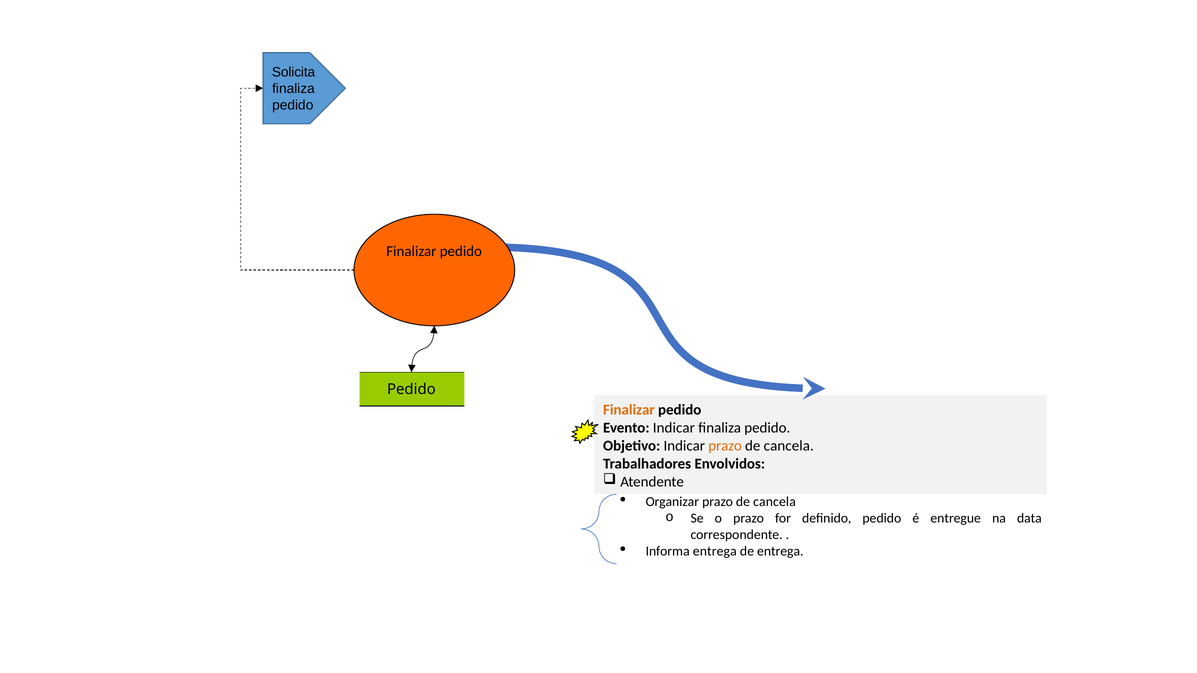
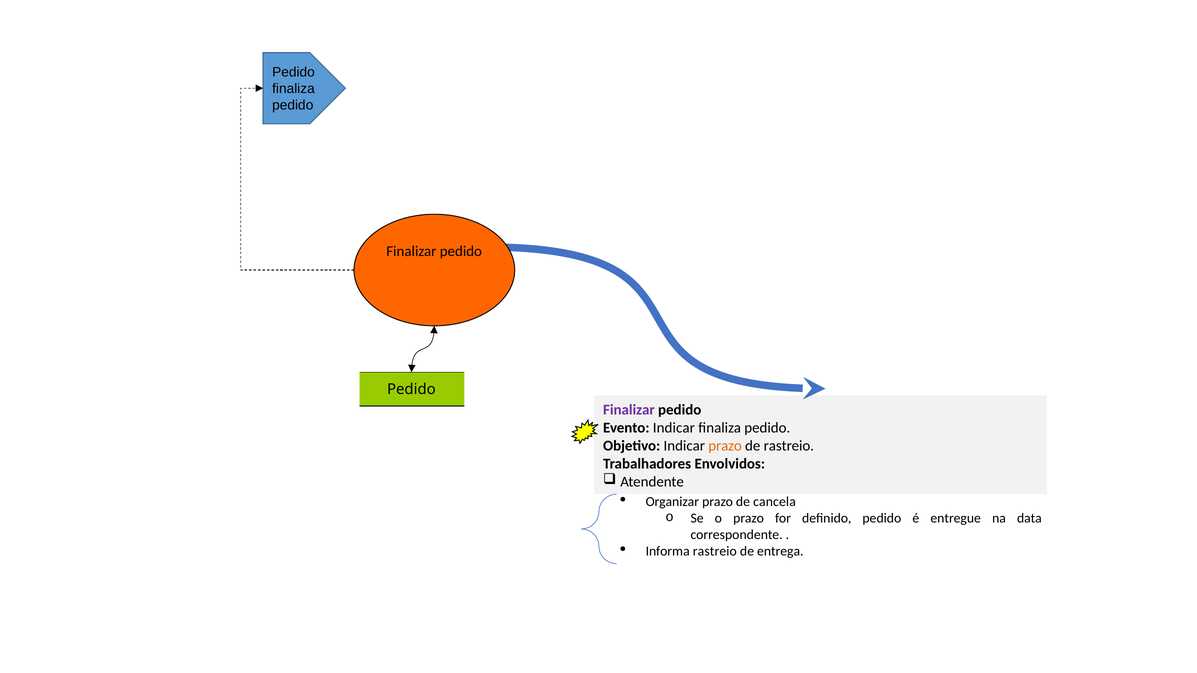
Solicita: Solicita -> Pedido (294, 72)
Finalizar colour: orange -> purple (629, 410)
cancela: cancela -> rastreio (789, 446)
Informa entrega: entrega -> rastreio (715, 551)
